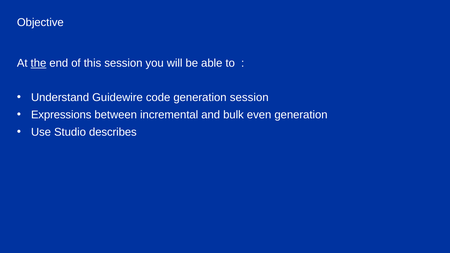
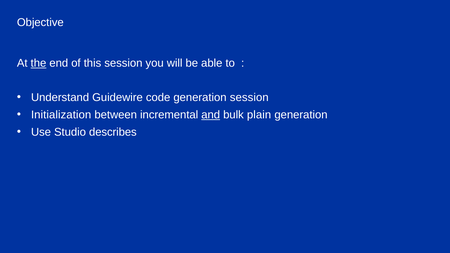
Expressions: Expressions -> Initialization (61, 115)
and underline: none -> present (211, 115)
even: even -> plain (259, 115)
